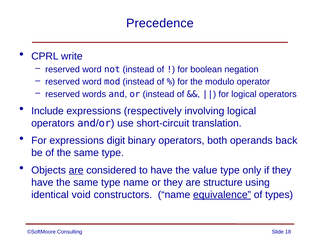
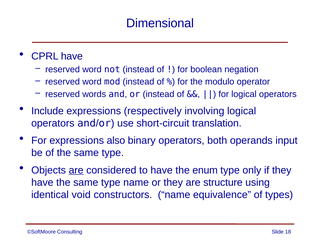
Precedence: Precedence -> Dimensional (160, 23)
CPRL write: write -> have (72, 56)
digit: digit -> also (116, 141)
back: back -> input (287, 141)
value: value -> enum (205, 170)
equivalence underline: present -> none (222, 195)
